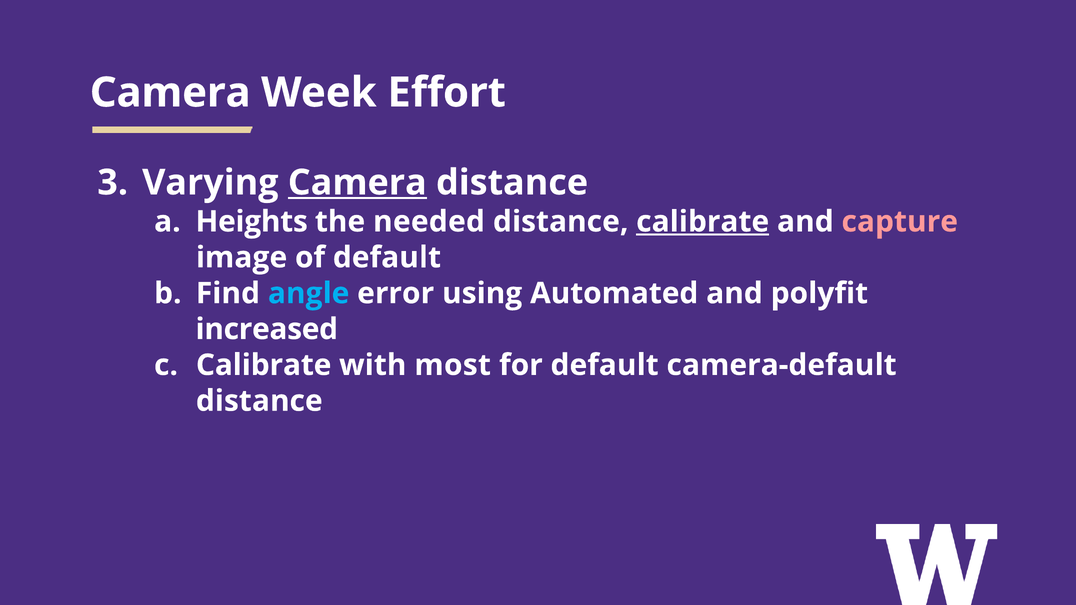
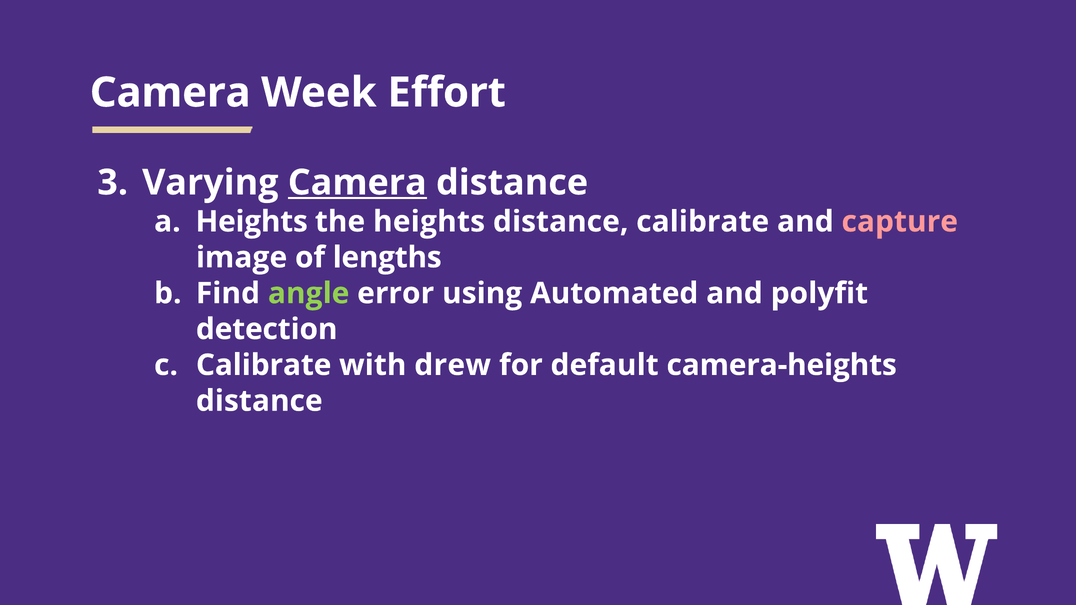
the needed: needed -> heights (429, 222)
calibrate underline: present -> none (703, 222)
of default: default -> lengths (387, 258)
angle colour: light blue -> light green (309, 293)
increased: increased -> detection (267, 329)
most: most -> drew (453, 365)
camera-default: camera-default -> camera-heights (782, 365)
